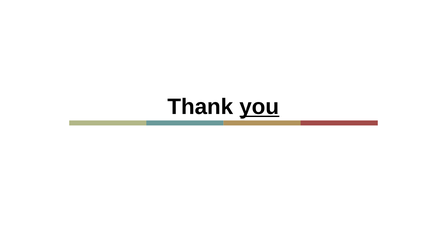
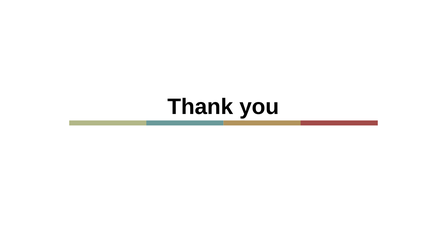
you underline: present -> none (259, 107)
